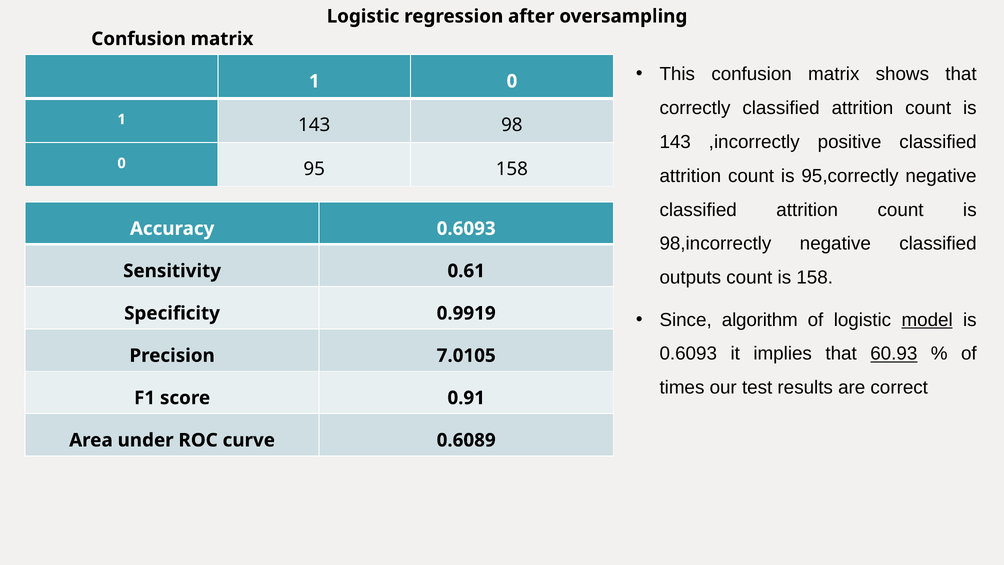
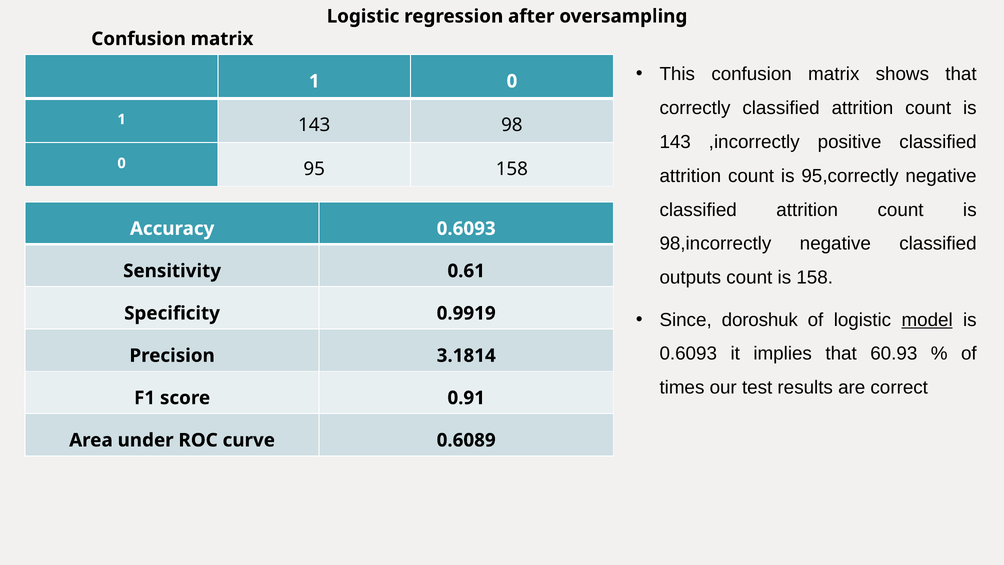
algorithm: algorithm -> doroshuk (760, 320)
60.93 underline: present -> none (894, 354)
7.0105: 7.0105 -> 3.1814 (466, 355)
